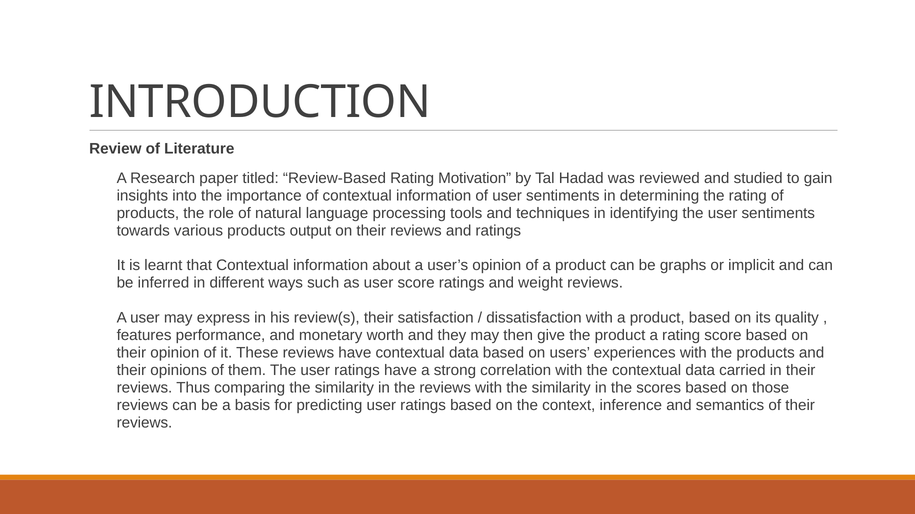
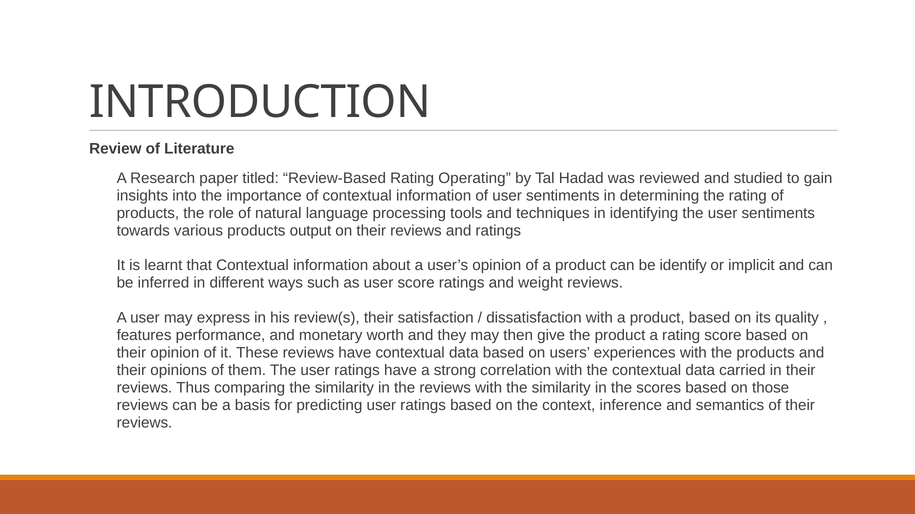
Motivation: Motivation -> Operating (475, 178)
graphs: graphs -> identify (683, 266)
